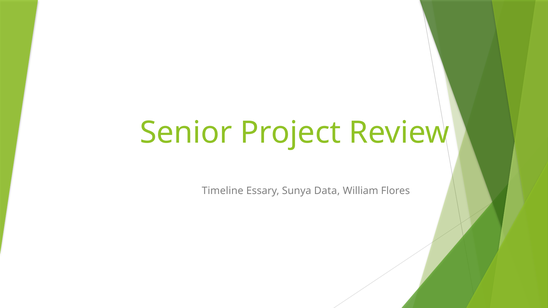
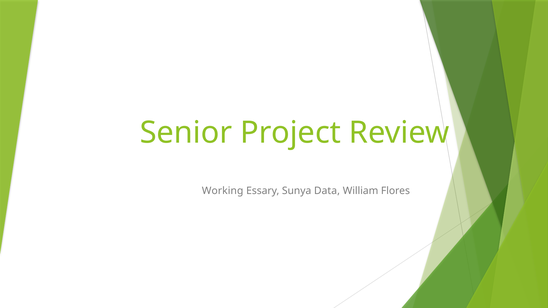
Timeline: Timeline -> Working (223, 191)
